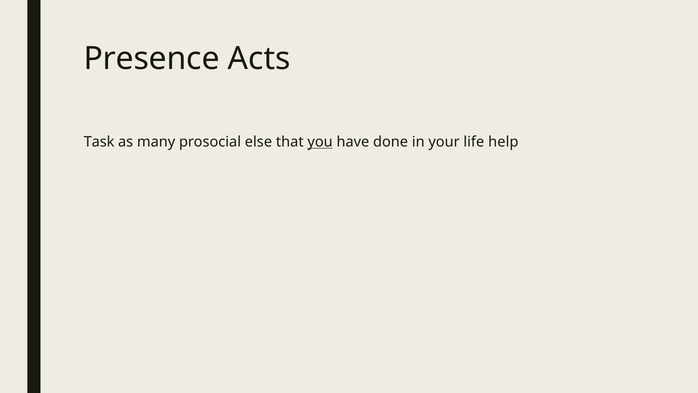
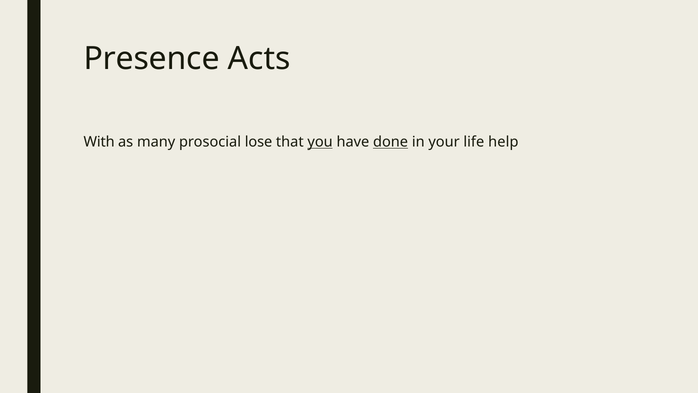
Task: Task -> With (99, 142)
else: else -> lose (259, 142)
done underline: none -> present (391, 142)
